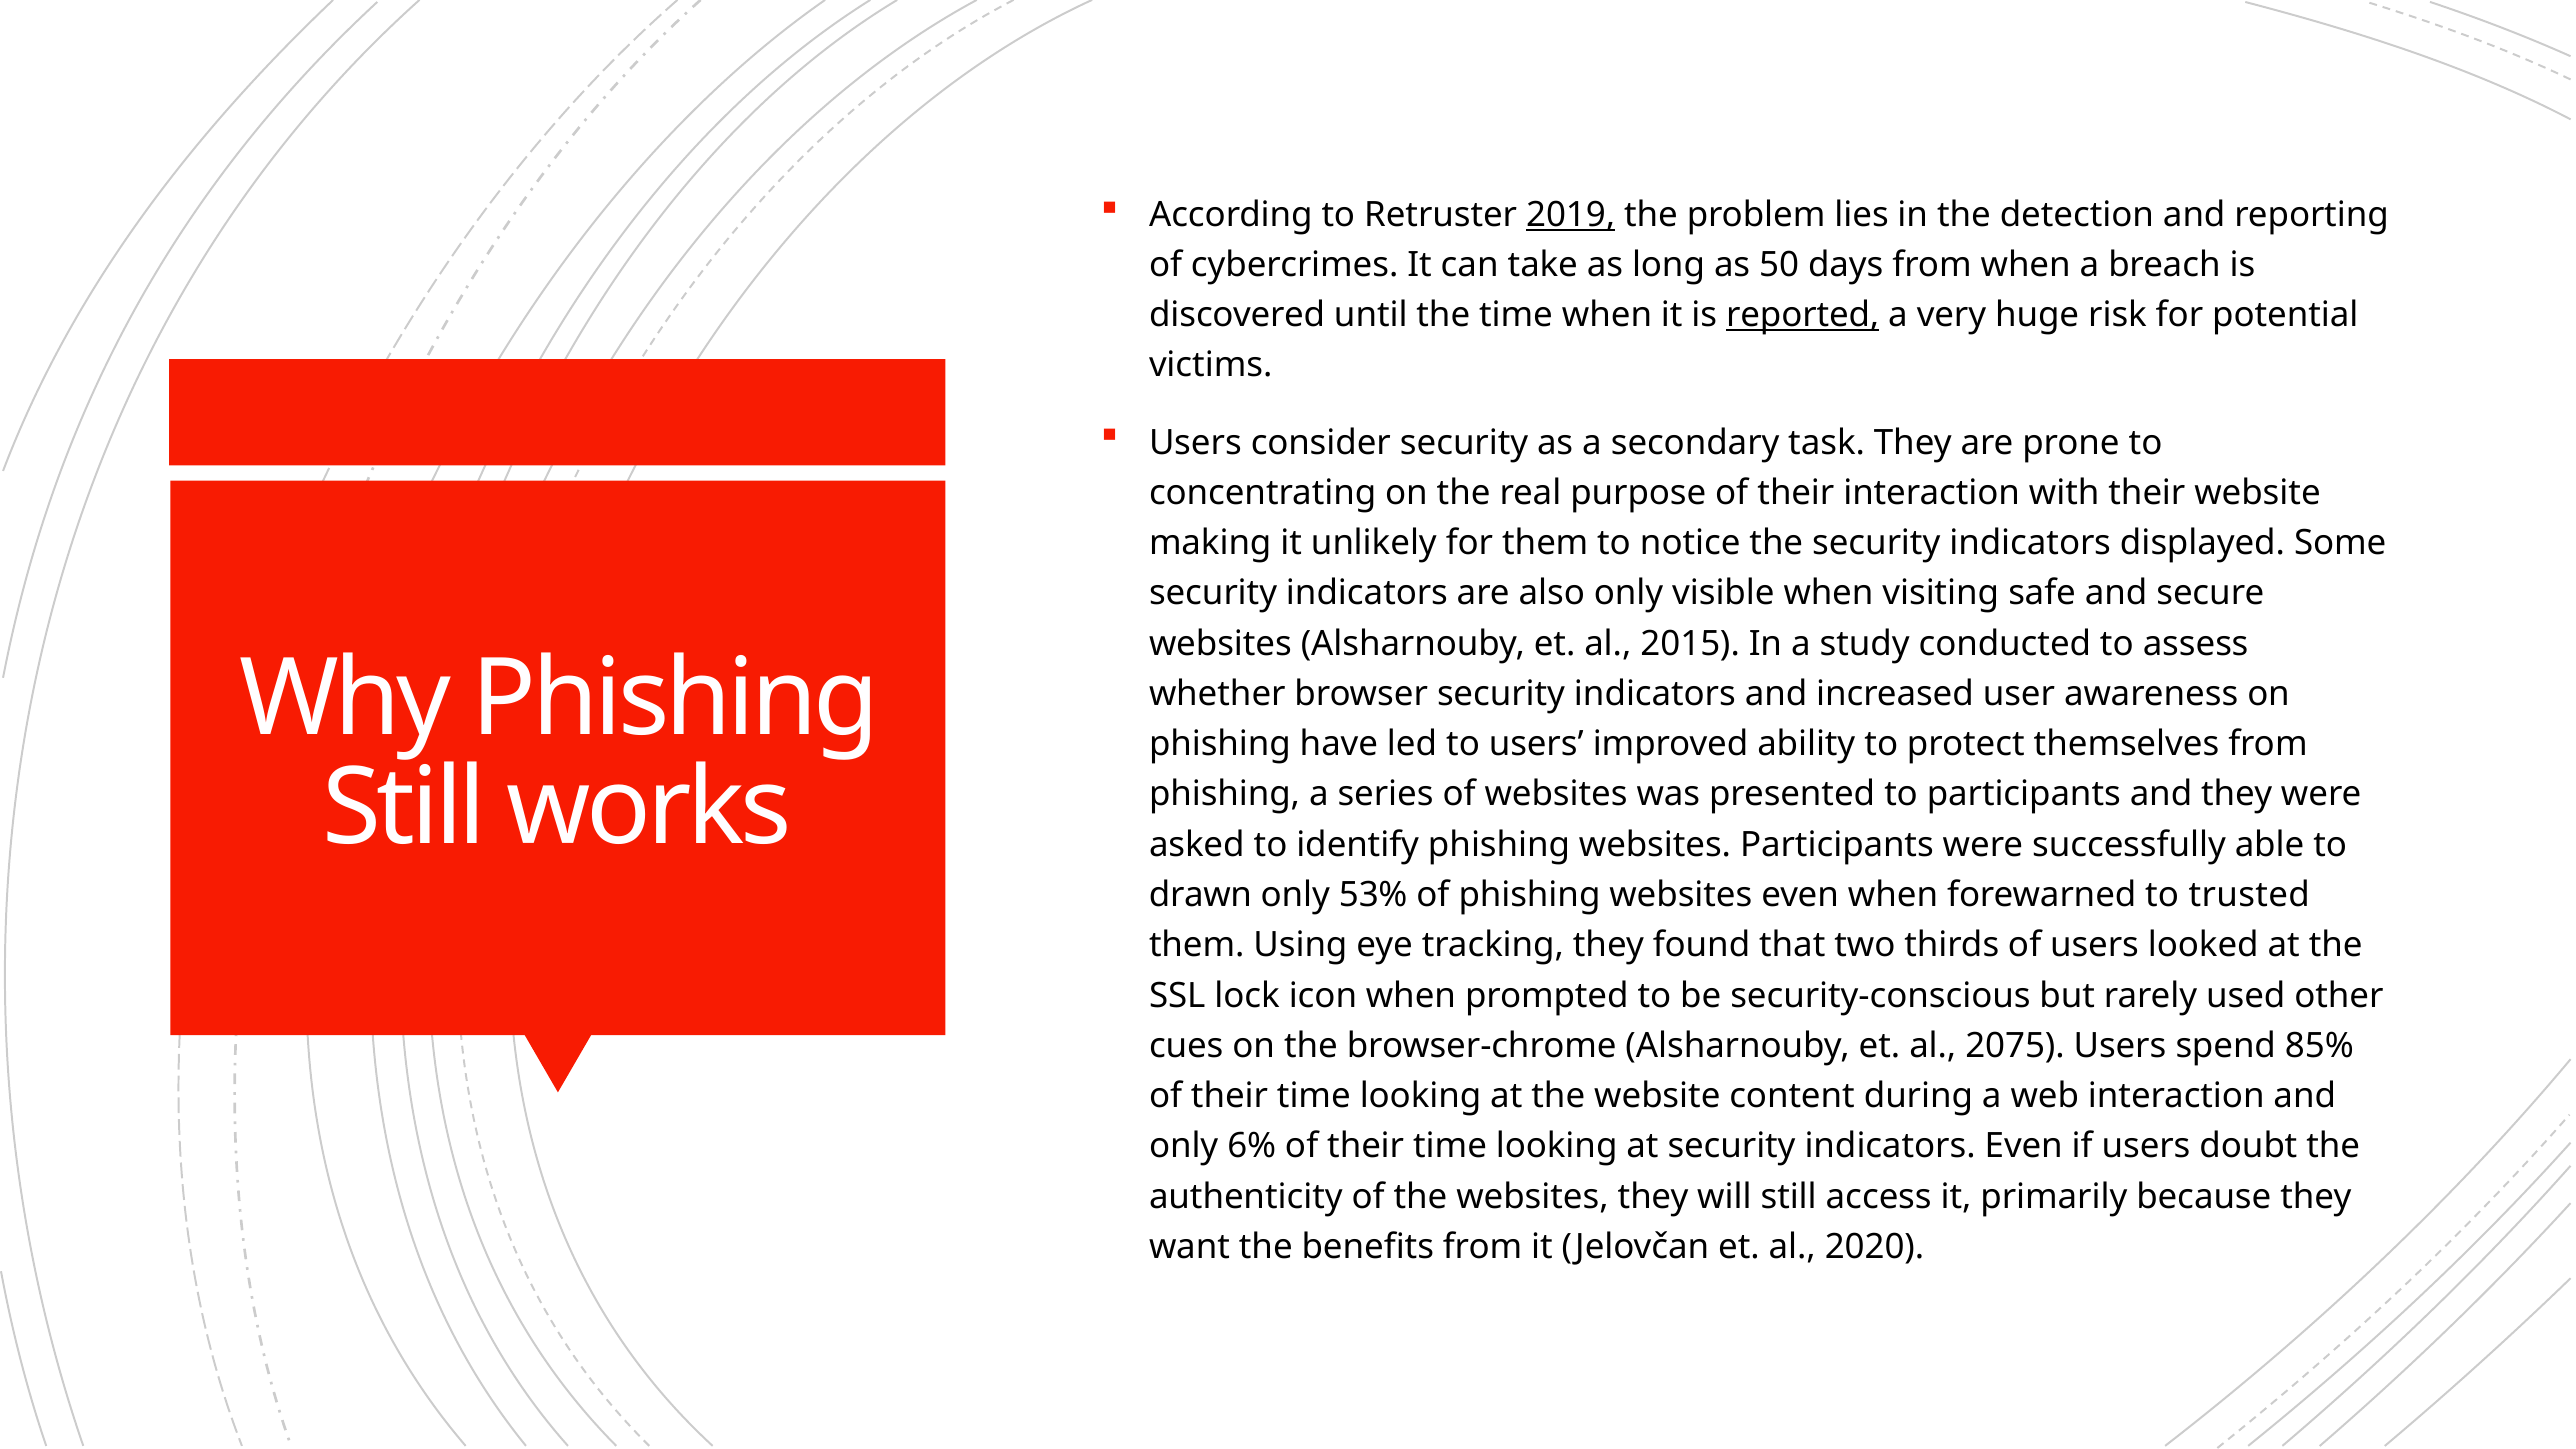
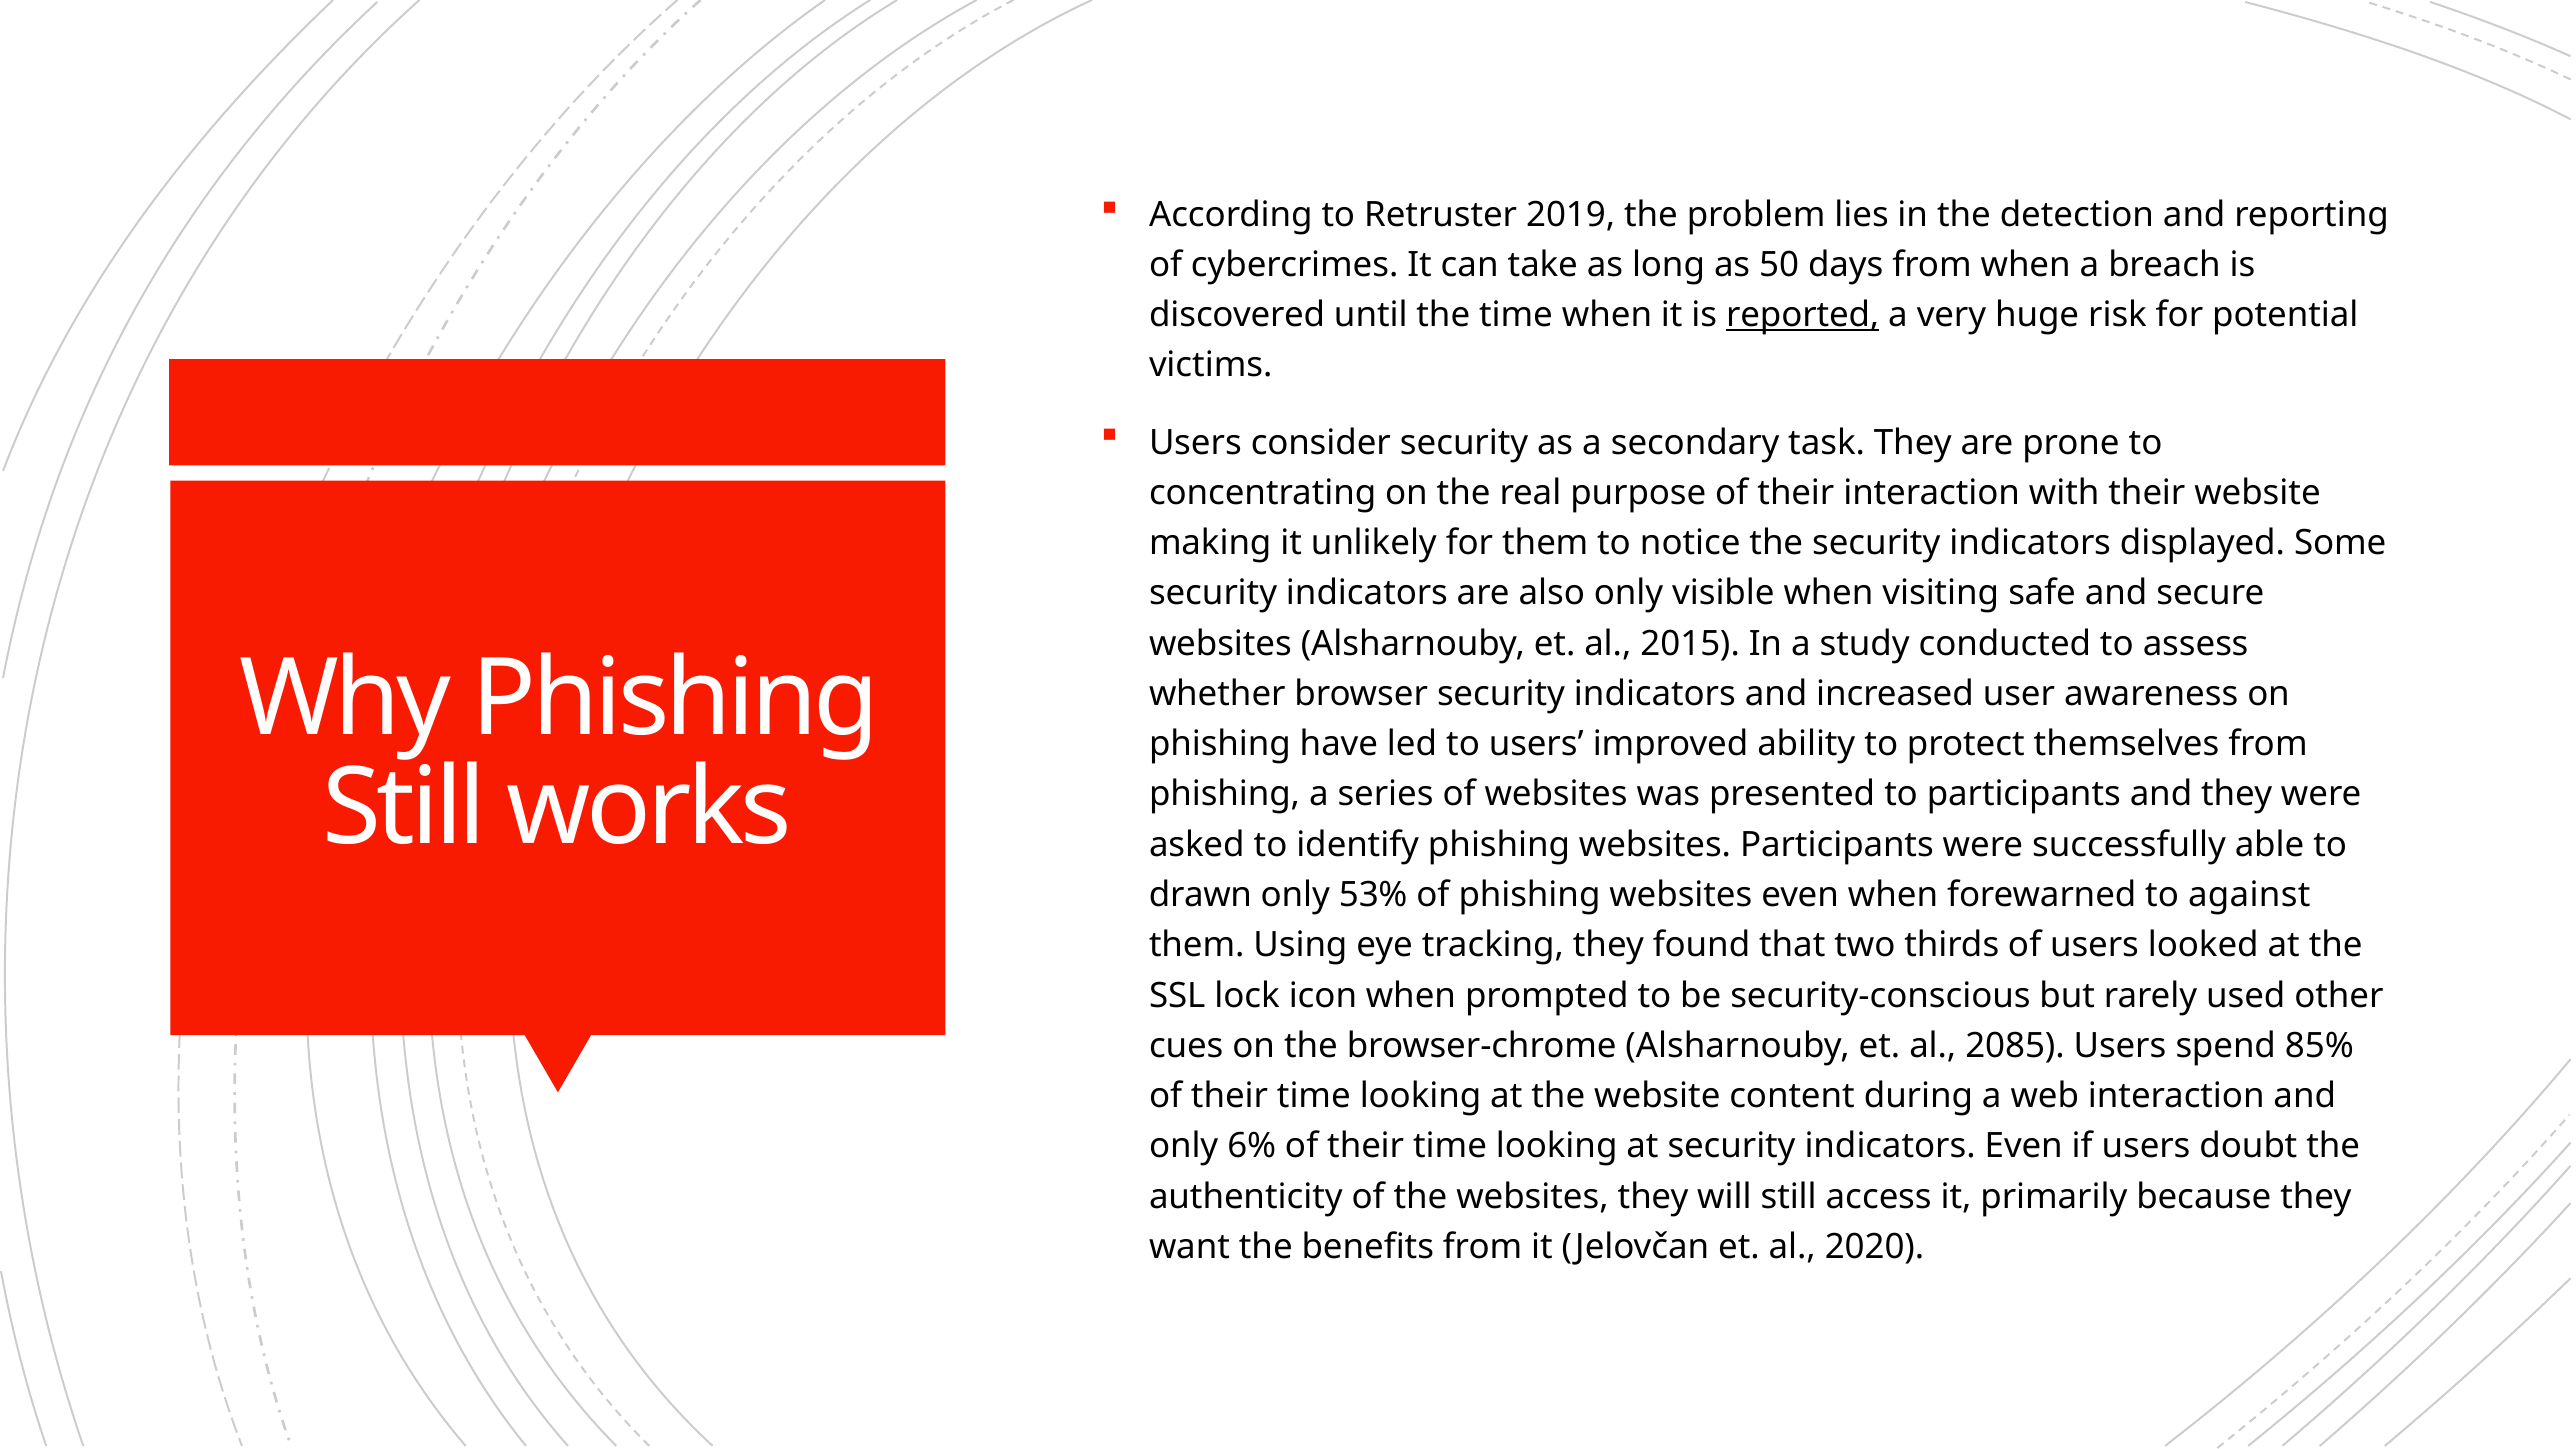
2019 underline: present -> none (1571, 215)
trusted: trusted -> against (2249, 895)
2075: 2075 -> 2085 (2015, 1046)
